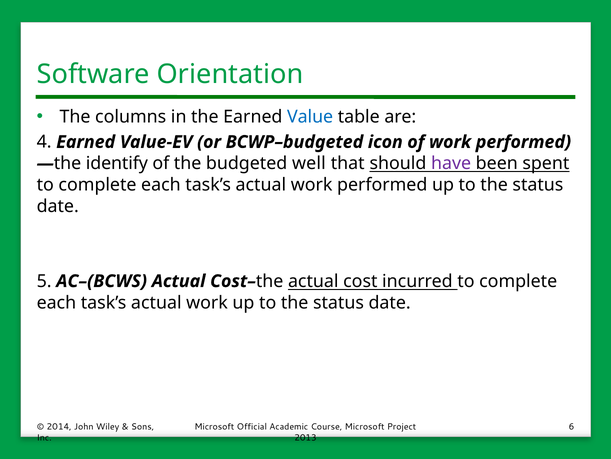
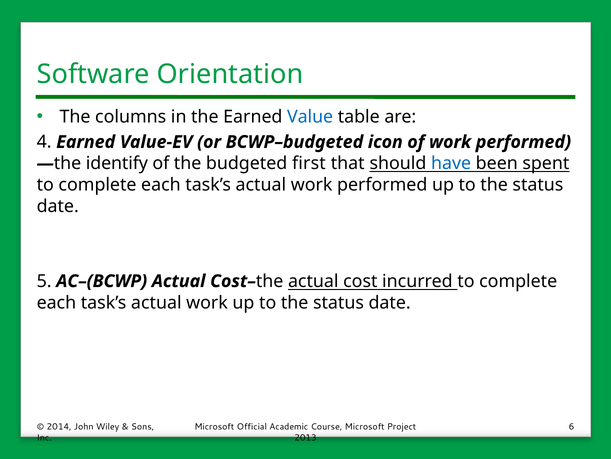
well: well -> first (309, 163)
have colour: purple -> blue (451, 163)
AC–(BCWS: AC–(BCWS -> AC–(BCWP (102, 281)
